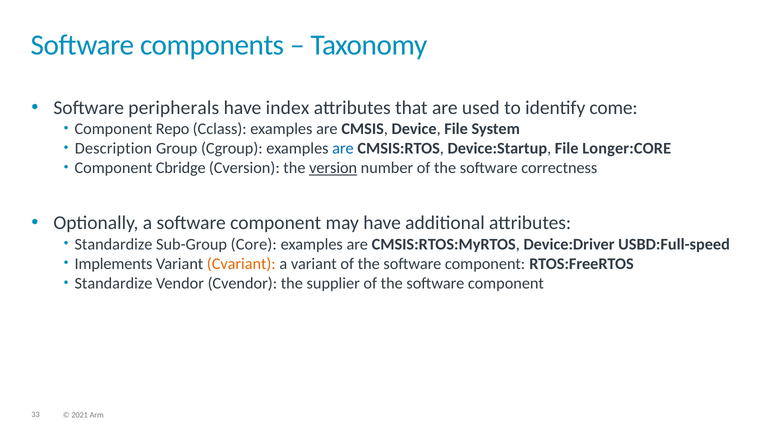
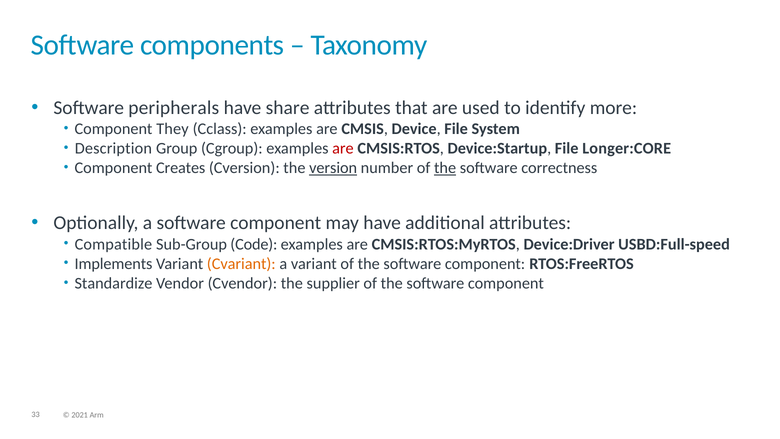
index: index -> share (288, 108)
come: come -> more (613, 108)
Repo: Repo -> They (172, 129)
are colour: blue -> red (343, 148)
Cbridge: Cbridge -> Creates (181, 168)
the underline: none -> present (445, 168)
Standardize: Standardize -> Compatible (113, 244)
Core: Core -> Code (254, 244)
